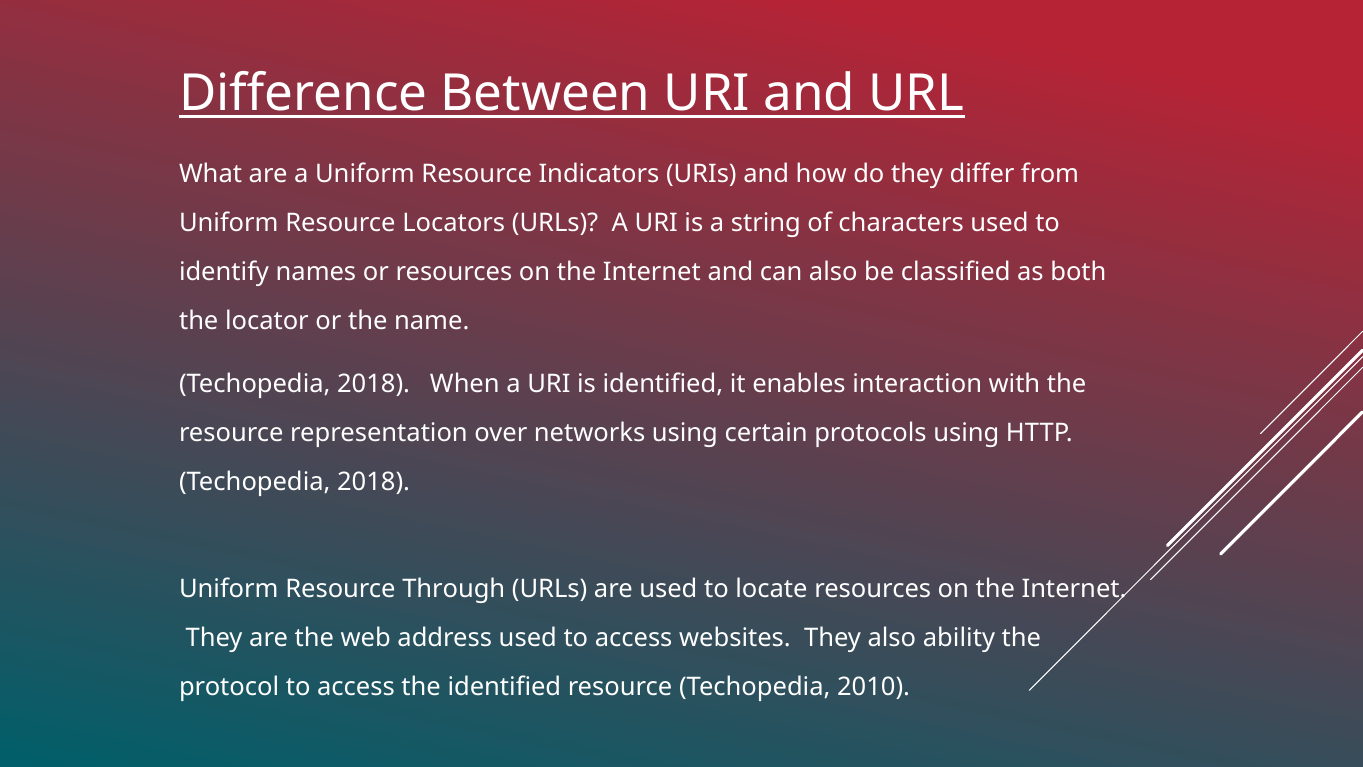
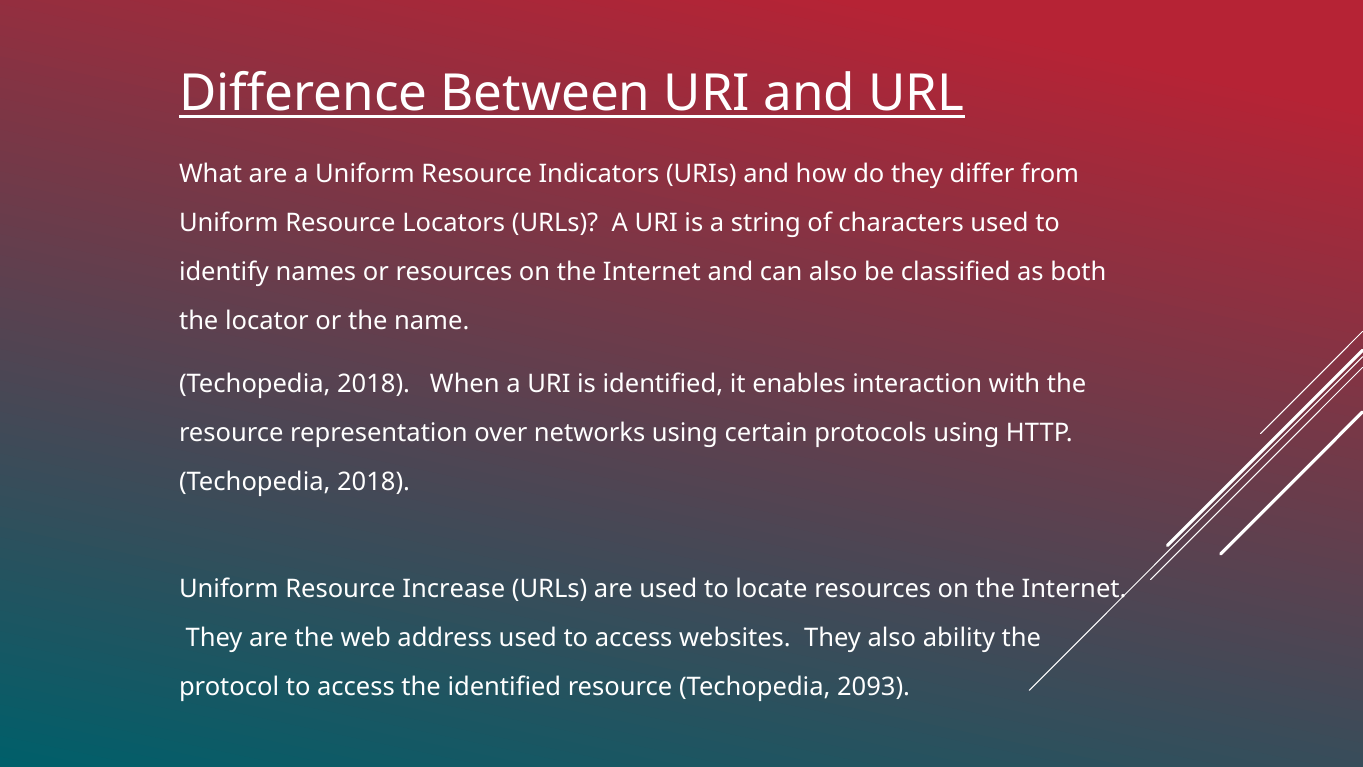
Through: Through -> Increase (454, 589)
2010: 2010 -> 2093 (874, 687)
